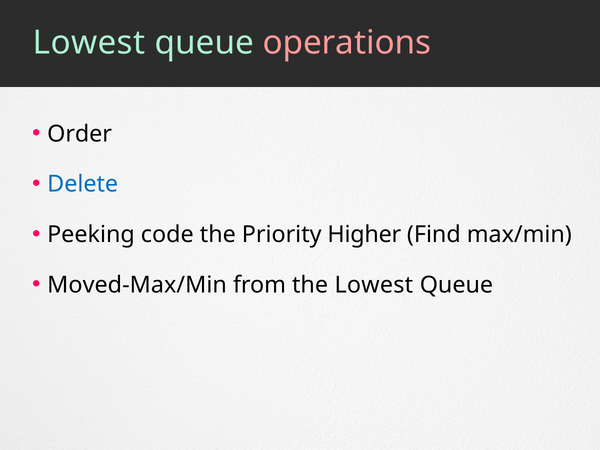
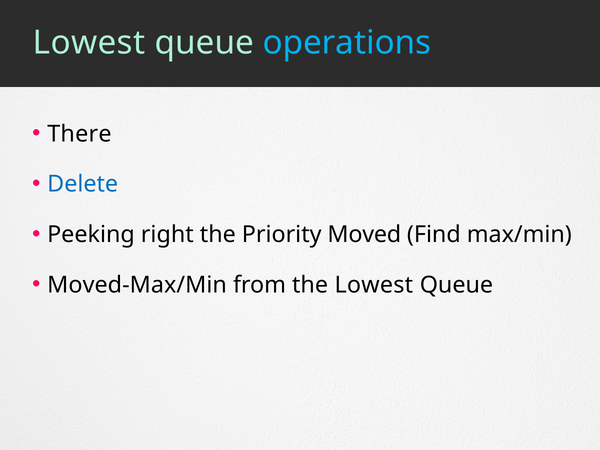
operations colour: pink -> light blue (347, 43)
Order: Order -> There (79, 134)
code: code -> right (167, 235)
Higher: Higher -> Moved (364, 235)
